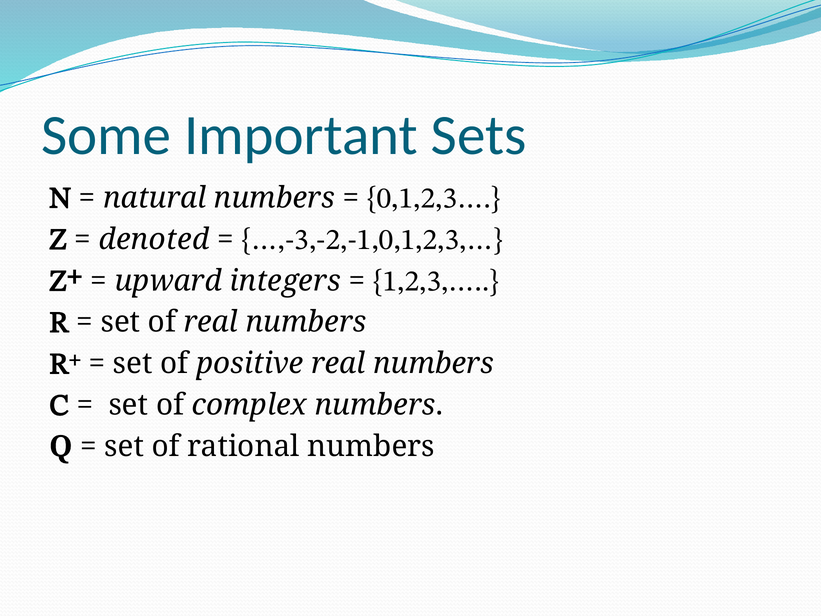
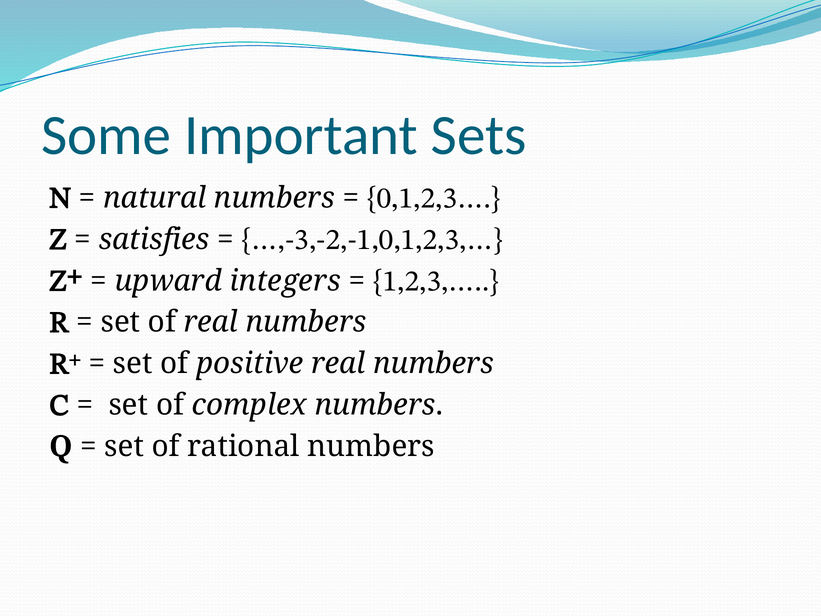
denoted: denoted -> satisfies (154, 239)
